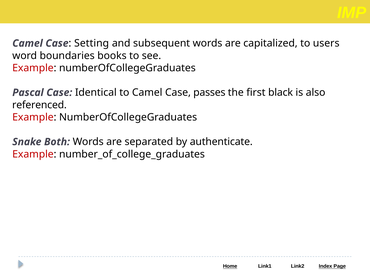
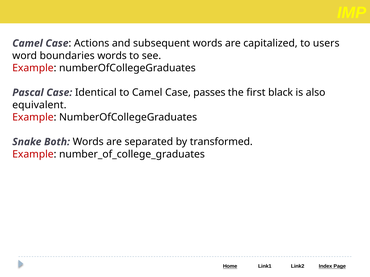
Setting: Setting -> Actions (92, 43)
boundaries books: books -> words (112, 56)
referenced: referenced -> equivalent (39, 105)
authenticate: authenticate -> transformed (221, 142)
